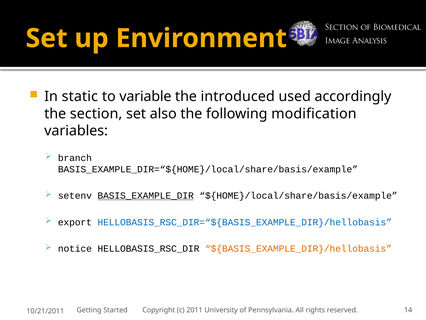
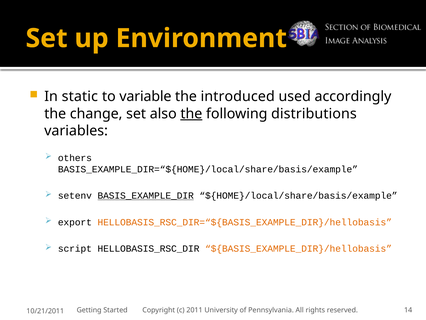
section: section -> change (96, 114)
the underline: none -> present (191, 114)
modification: modification -> distributions (314, 114)
branch: branch -> others (75, 158)
HELLOBASIS_RSC_DIR=“${BASIS_EXAMPLE_DIR}/hellobasis colour: blue -> orange (245, 222)
notice: notice -> script (75, 248)
